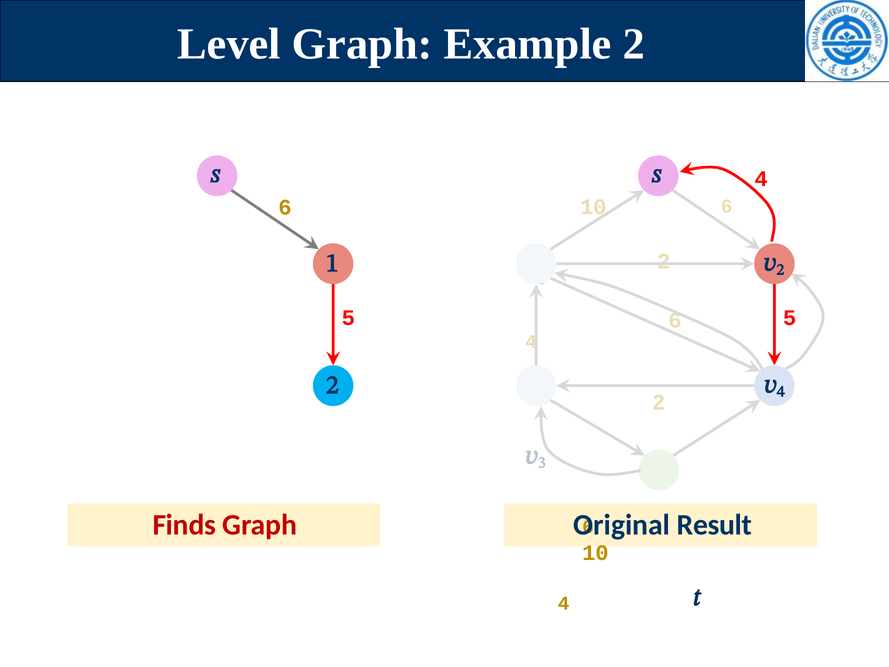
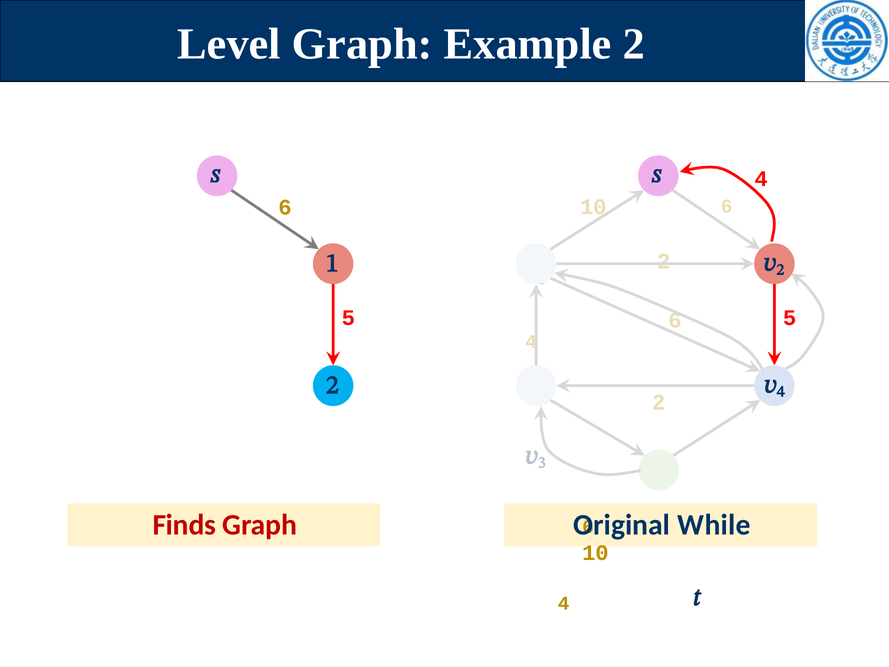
Result: Result -> While (714, 525)
